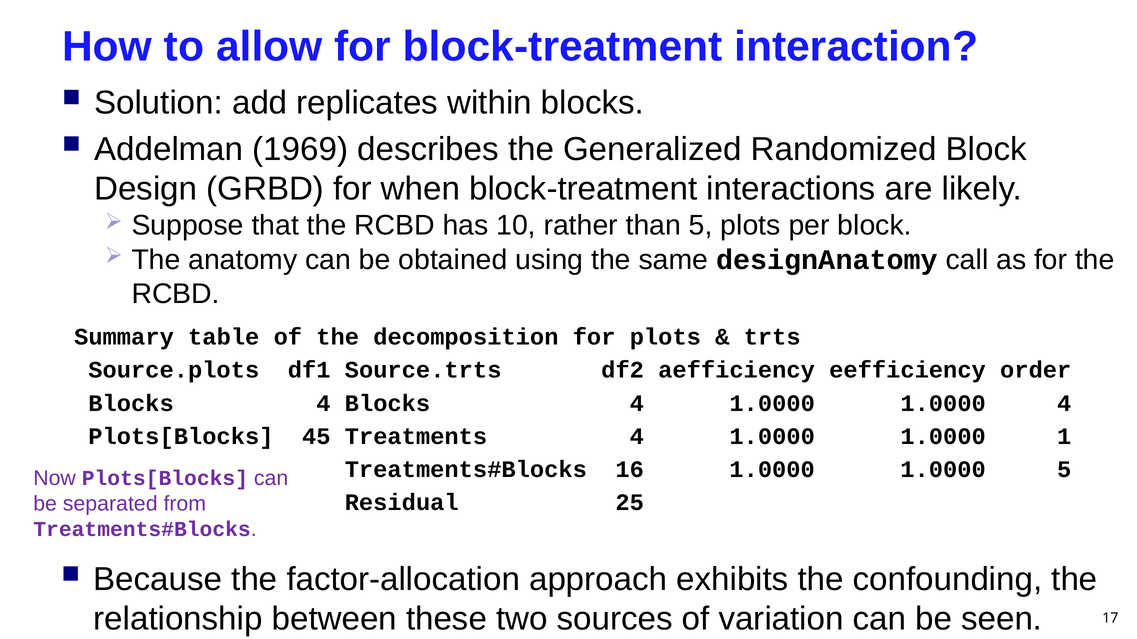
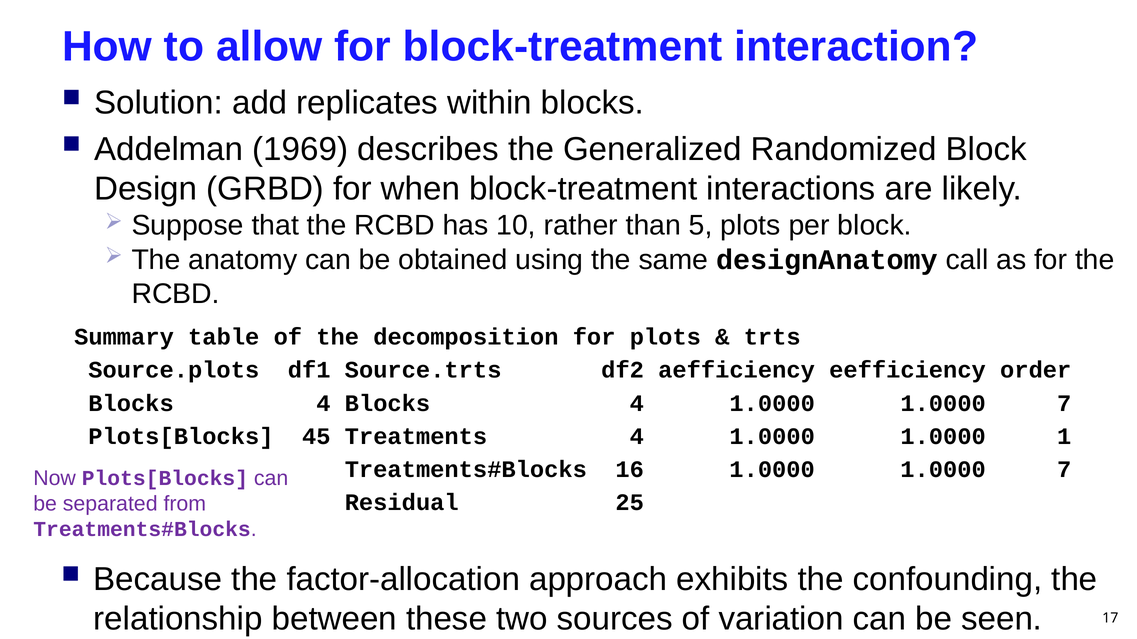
4 1.0000 1.0000 4: 4 -> 7 (1064, 404)
16 1.0000 1.0000 5: 5 -> 7 (1064, 470)
